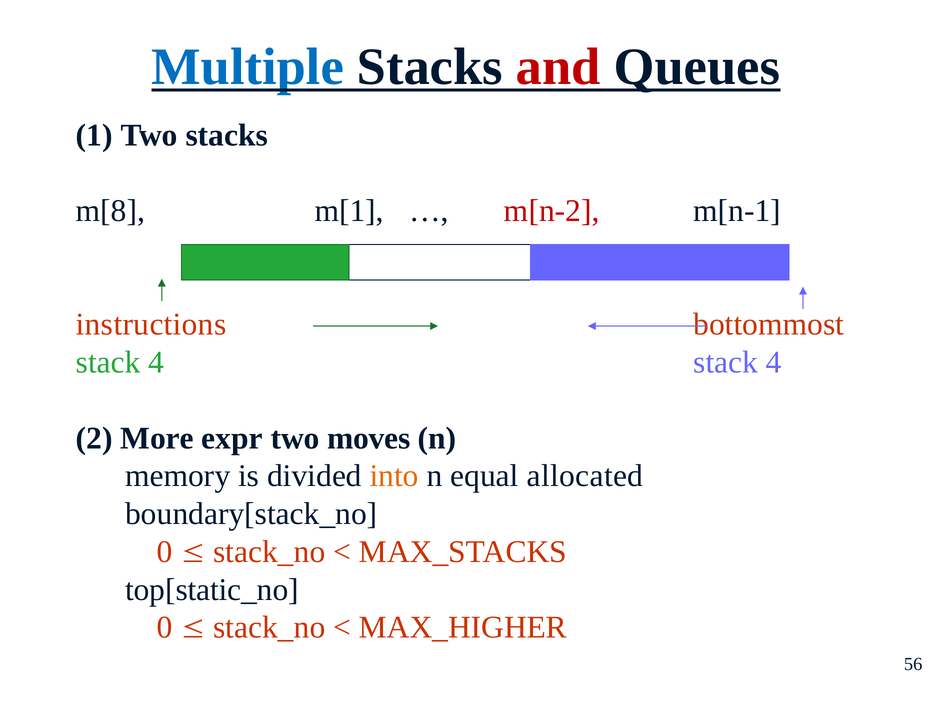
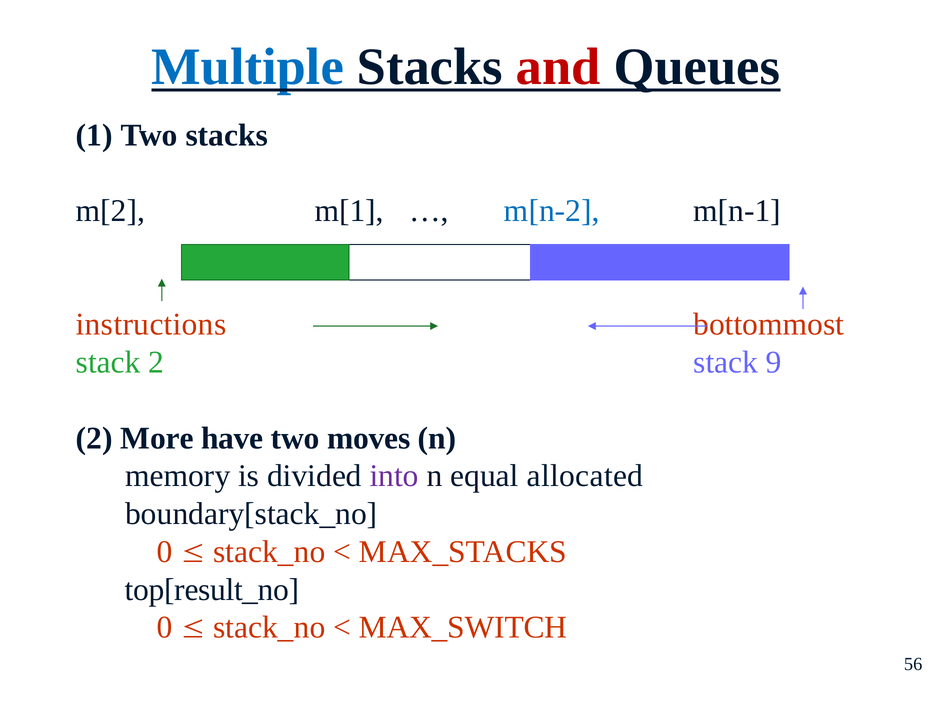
m[8: m[8 -> m[2 (110, 211)
m[n-2 colour: red -> blue (552, 211)
4: 4 -> 2 (156, 363)
4: 4 -> 9 (774, 363)
expr: expr -> have (232, 438)
into colour: orange -> purple (394, 476)
top[static_no: top[static_no -> top[result_no (212, 590)
MAX_HIGHER: MAX_HIGHER -> MAX_SWITCH (463, 628)
